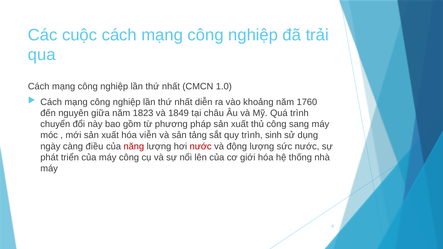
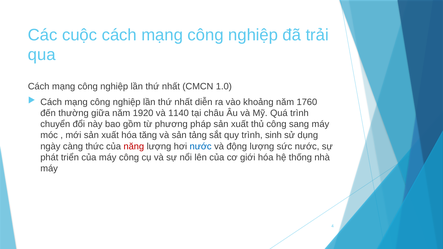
nguyên: nguyên -> thường (74, 113)
1823: 1823 -> 1920 (143, 113)
1849: 1849 -> 1140 (179, 113)
viễn: viễn -> tăng (148, 135)
điều: điều -> thức (95, 146)
nước colour: red -> blue (201, 146)
